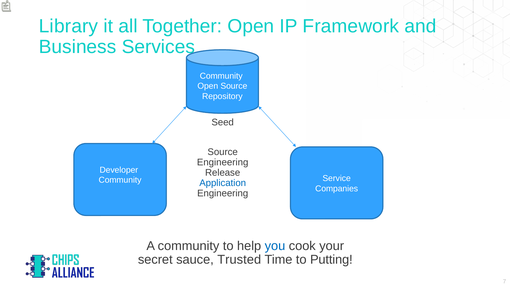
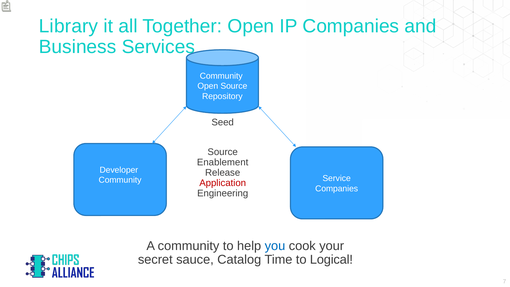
IP Framework: Framework -> Companies (351, 26)
Engineering: Engineering -> Enablement (223, 162)
Application colour: blue -> red (223, 183)
Trusted: Trusted -> Catalog (239, 260)
Putting: Putting -> Logical (331, 260)
